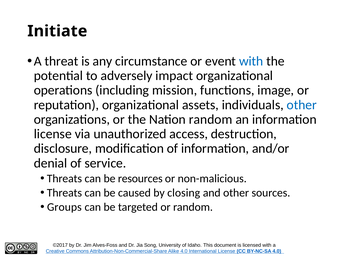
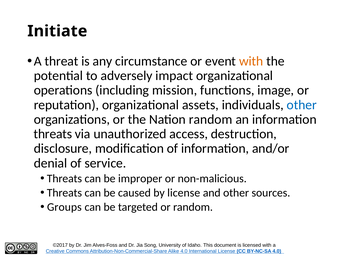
with colour: blue -> orange (251, 61)
license: license -> threats (53, 134)
resources: resources -> improper (140, 179)
by closing: closing -> license (184, 193)
